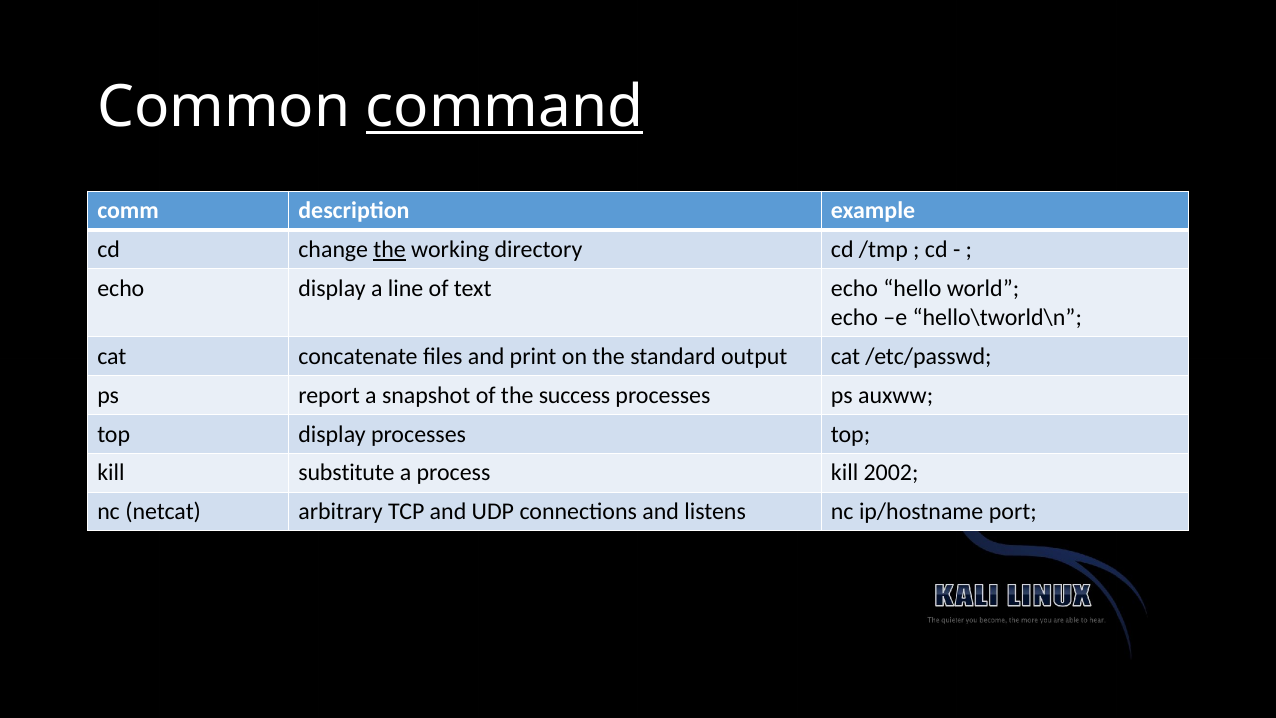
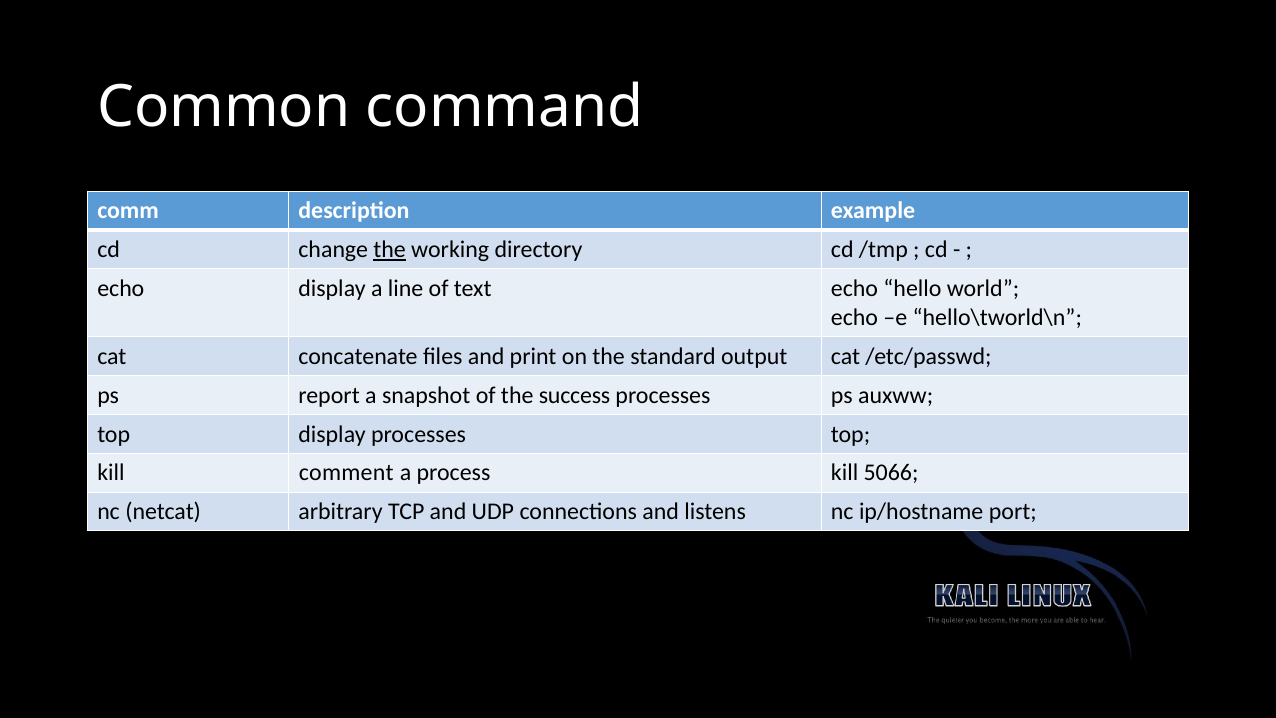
command underline: present -> none (504, 107)
substitute: substitute -> comment (346, 473)
2002: 2002 -> 5066 (891, 473)
